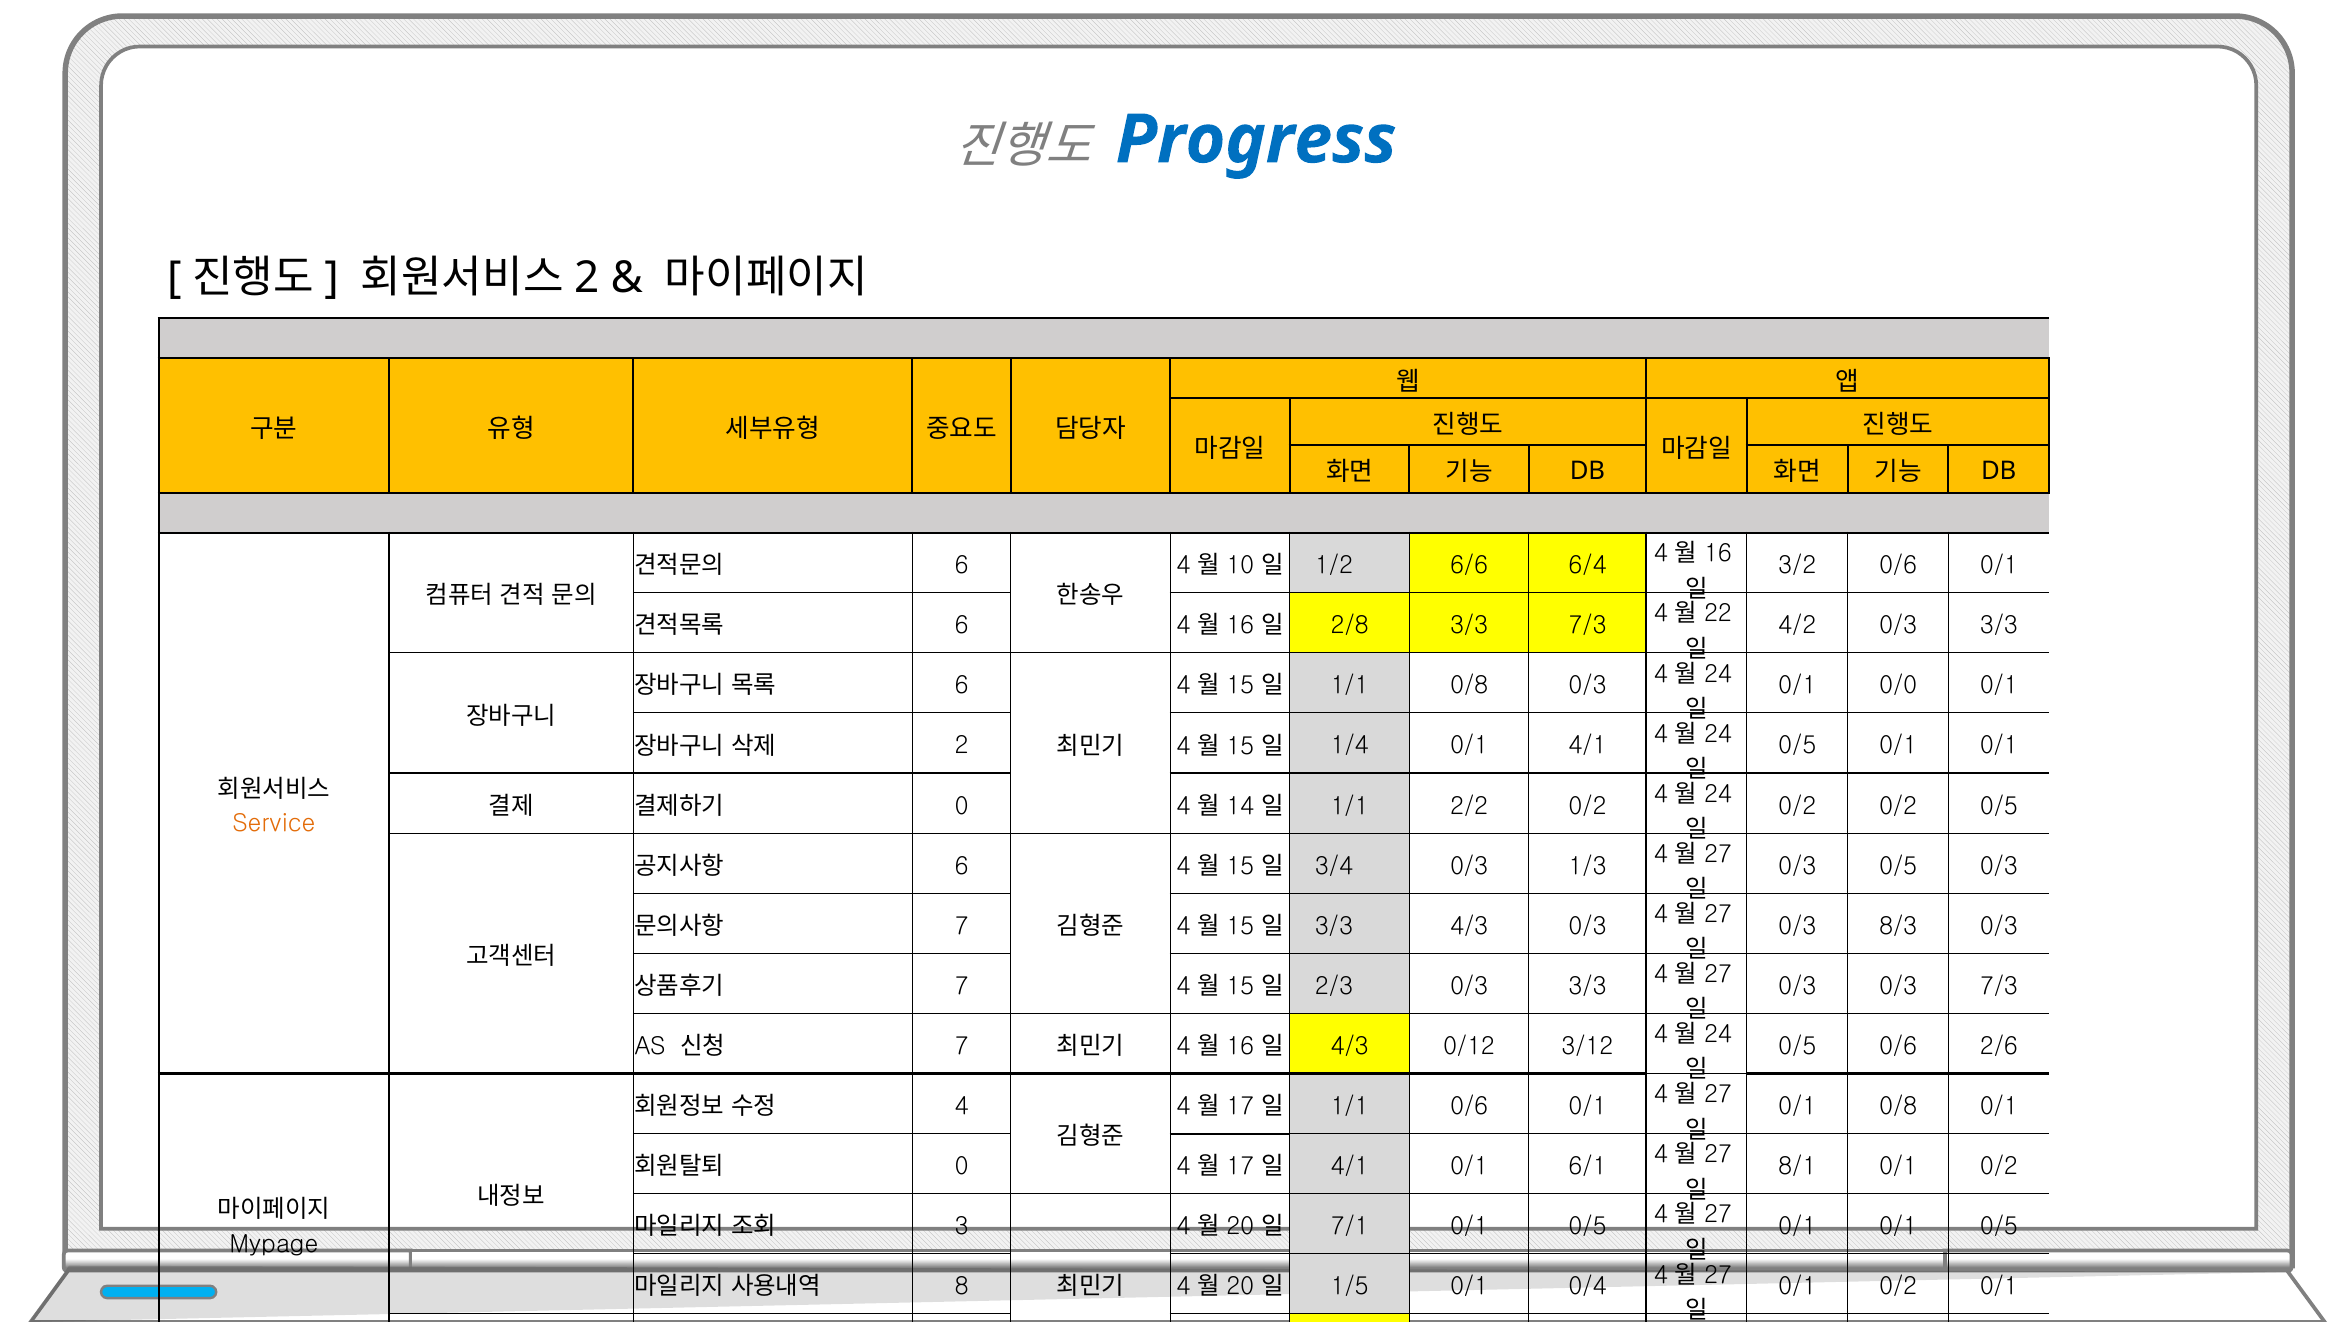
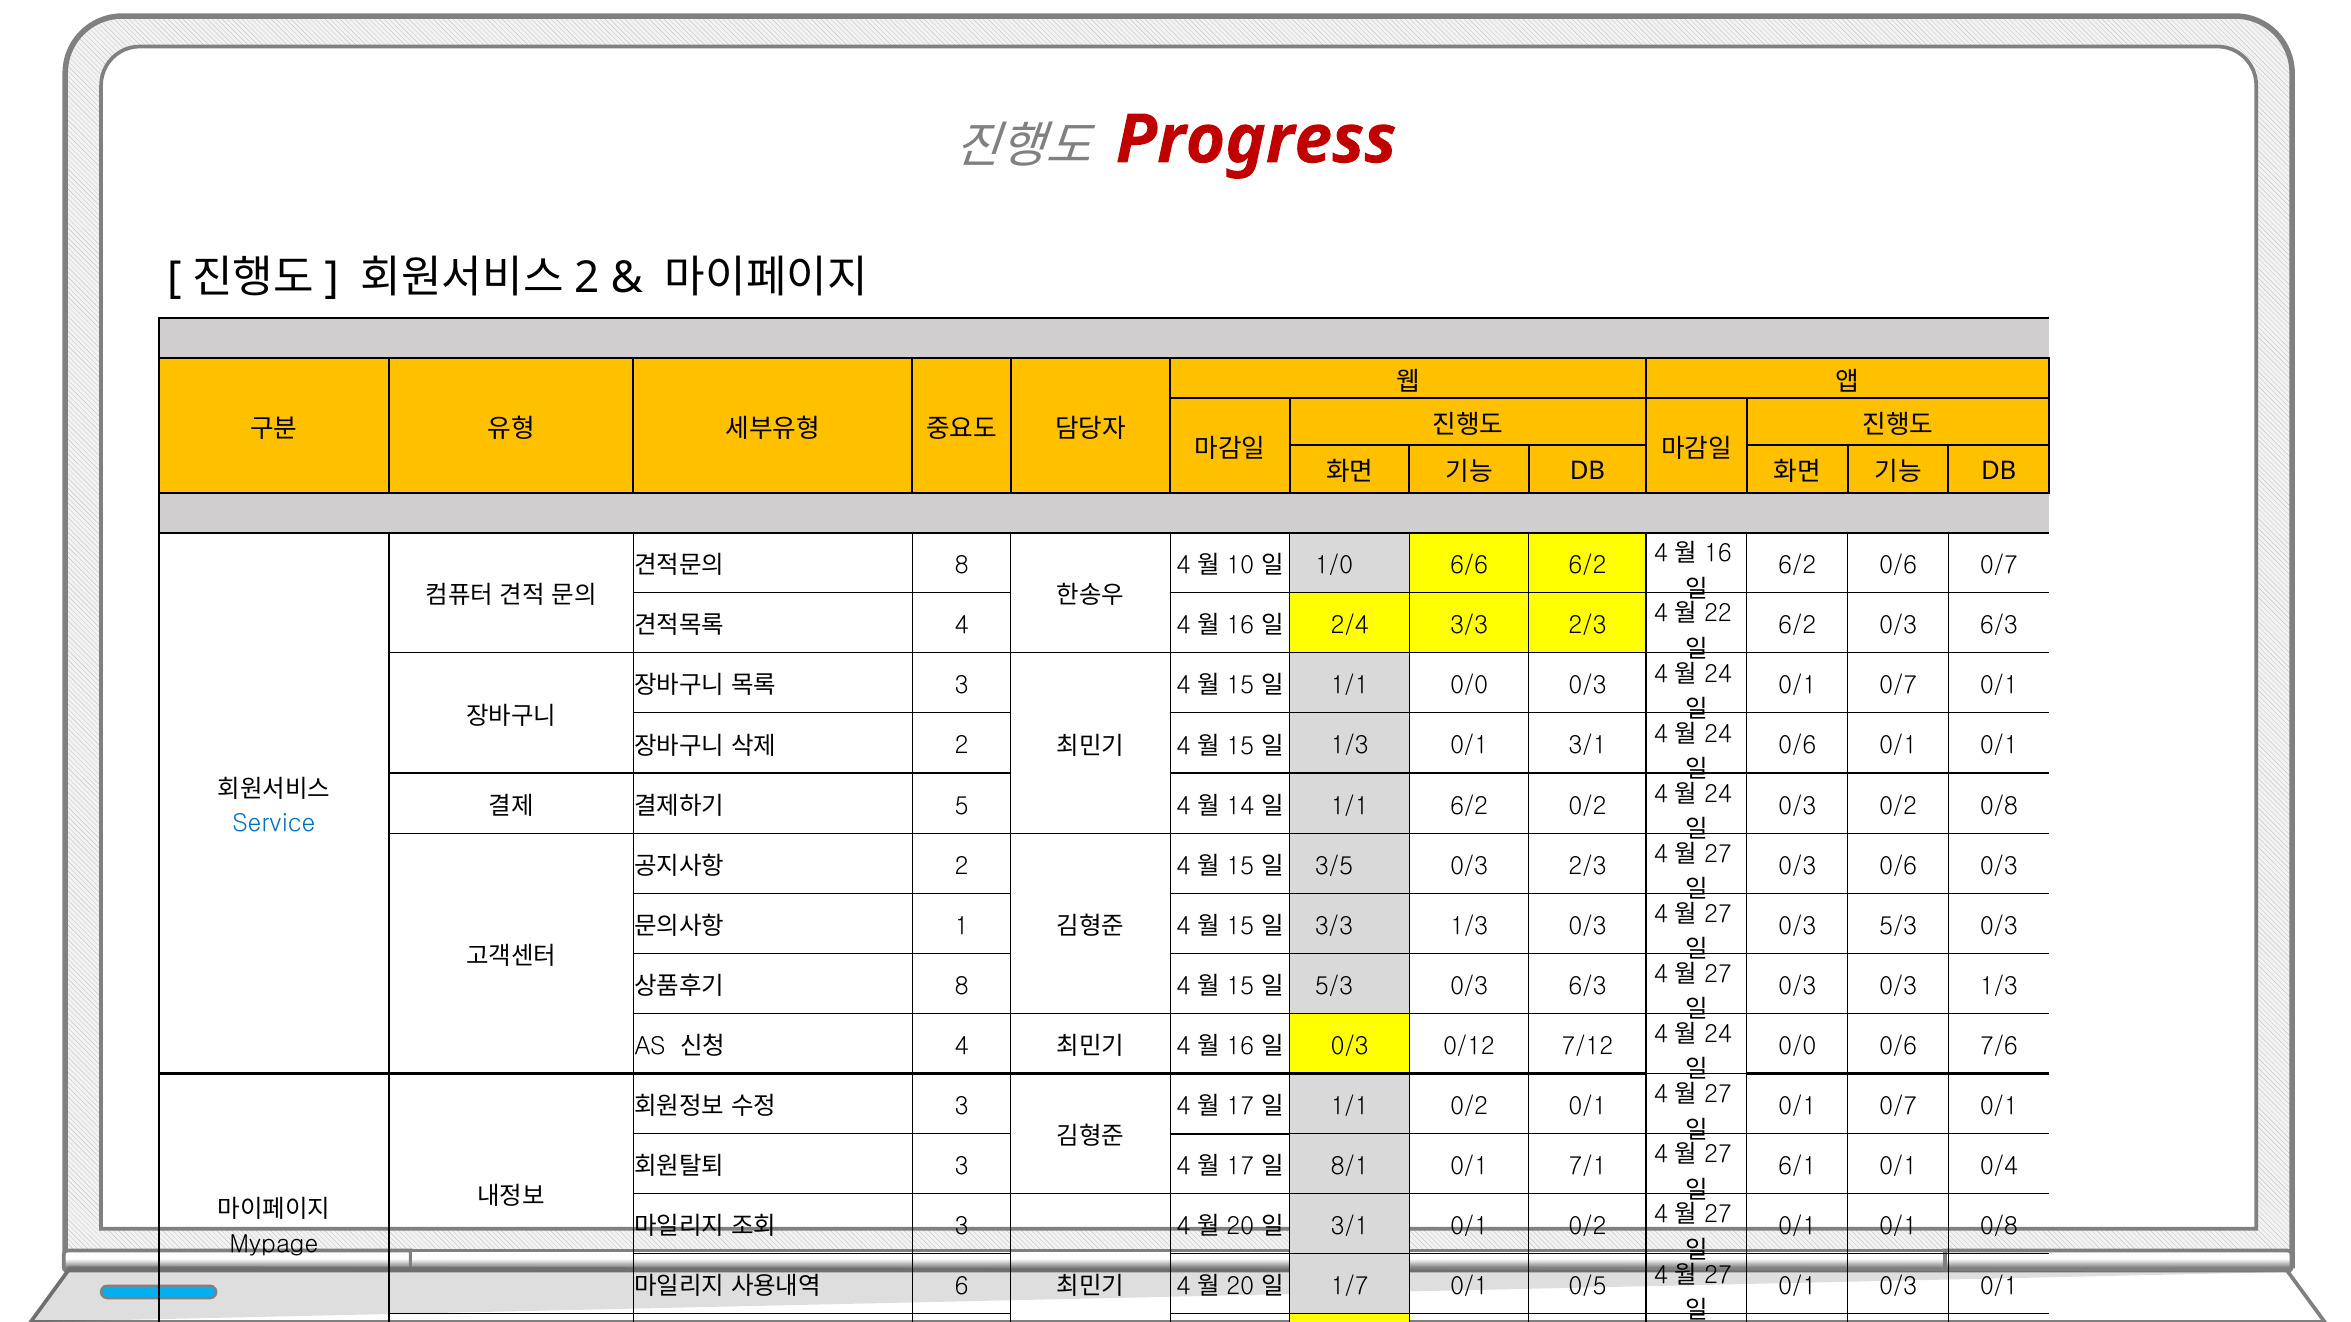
Progress colour: blue -> red (1256, 140)
3/2: 3/2 -> 6/2 (1797, 566)
0/1: 0/1 -> 0/7 (1999, 566)
6: 6 -> 8 (962, 566)
1/2: 1/2 -> 1/0 (1334, 566)
6/6 6/4: 6/4 -> 6/2 (1588, 566)
4/2: 4/2 -> 6/2 (1797, 626)
3/3: 3/3 -> 6/3 (1999, 626)
6: 6 -> 4 (962, 626)
2/8: 2/8 -> 2/4 (1350, 626)
3/3 7/3: 7/3 -> 2/3 (1588, 626)
0/0: 0/0 -> 0/7 (1898, 686)
6: 6 -> 3 (962, 686)
1/1 0/8: 0/8 -> 0/0 (1469, 686)
0/5: 0/5 -> 0/6 (1797, 746)
1/4: 1/4 -> 1/3 (1350, 746)
0/1 4/1: 4/1 -> 3/1 (1588, 746)
0/2: 0/2 -> 0/3 (1797, 806)
0/2 0/5: 0/5 -> 0/8 (1999, 806)
0: 0 -> 5 (962, 806)
1/1 2/2: 2/2 -> 6/2 (1469, 806)
Service colour: orange -> blue (274, 824)
3/4: 3/4 -> 3/5 (1334, 866)
0/3 1/3: 1/3 -> 2/3 (1588, 866)
0/3 0/5: 0/5 -> 0/6 (1898, 866)
6: 6 -> 2 (962, 866)
0/3 8/3: 8/3 -> 5/3 (1898, 926)
7: 7 -> 1 (962, 926)
3/3 4/3: 4/3 -> 1/3 (1469, 926)
0/3 7/3: 7/3 -> 1/3 (1999, 987)
7: 7 -> 8 (962, 987)
2/3: 2/3 -> 5/3 (1334, 987)
3/3: 3/3 -> 6/3 (1588, 987)
0/5: 0/5 -> 0/0 (1797, 1047)
2/6: 2/6 -> 7/6 (1999, 1047)
7: 7 -> 4 (962, 1047)
4/3: 4/3 -> 0/3 (1350, 1047)
3/12: 3/12 -> 7/12 (1587, 1047)
1/1 0/6: 0/6 -> 0/2 (1469, 1107)
0/8: 0/8 -> 0/7 (1898, 1107)
4: 4 -> 3 (962, 1107)
8/1: 8/1 -> 6/1 (1797, 1167)
0/2: 0/2 -> 0/4 (1999, 1167)
0: 0 -> 3 (962, 1167)
4/1: 4/1 -> 8/1 (1350, 1167)
6/1: 6/1 -> 7/1 (1588, 1167)
7/1: 7/1 -> 3/1 (1350, 1227)
0/5: 0/5 -> 0/2 (1588, 1227)
0/1 0/1 0/5: 0/5 -> 0/8 (1999, 1227)
0/2: 0/2 -> 0/3 (1898, 1287)
8: 8 -> 6 (962, 1287)
1/5: 1/5 -> 1/7 (1350, 1287)
0/4: 0/4 -> 0/5 (1588, 1287)
